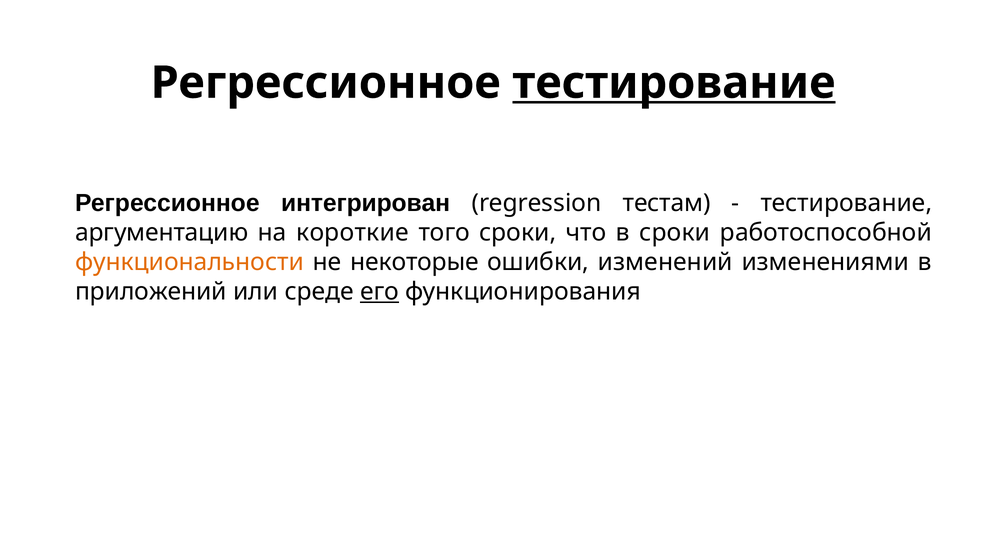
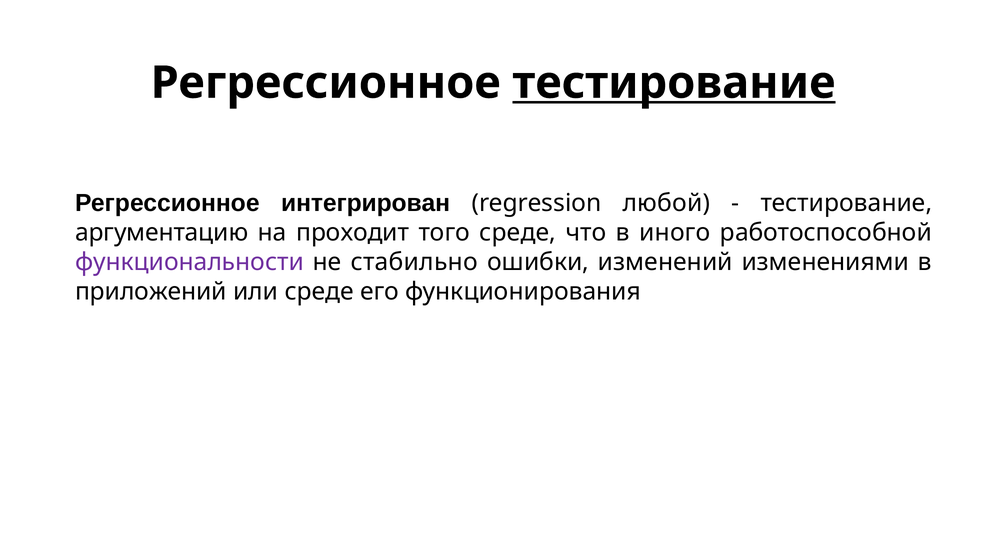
тестам: тестам -> любой (666, 203)
короткие: короткие -> проходит (353, 233)
того сроки: сроки -> среде (518, 233)
в сроки: сроки -> иного (675, 233)
функциональности colour: orange -> purple (190, 262)
некоторые: некоторые -> стабильно (414, 262)
его underline: present -> none (379, 292)
